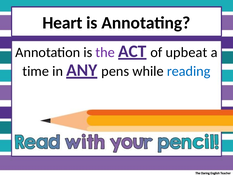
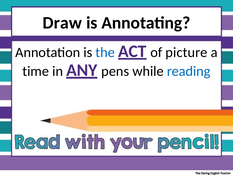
Heart: Heart -> Draw (62, 23)
the colour: purple -> blue (105, 52)
upbeat: upbeat -> picture (186, 52)
